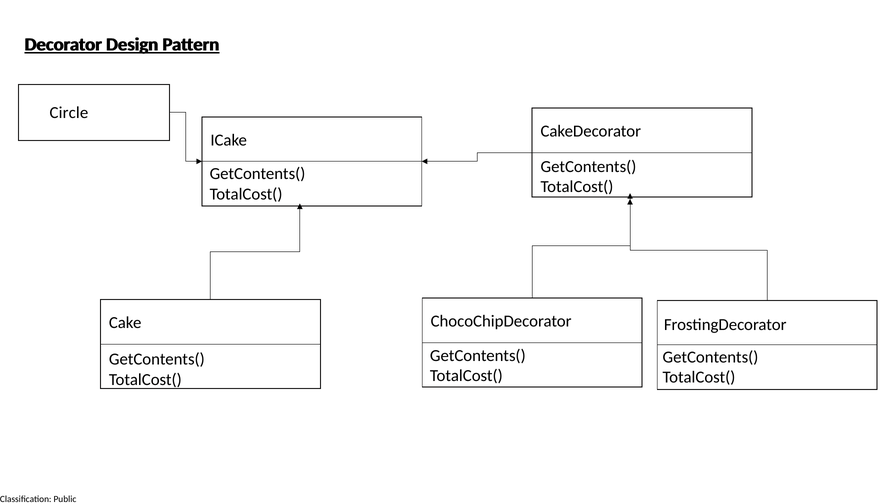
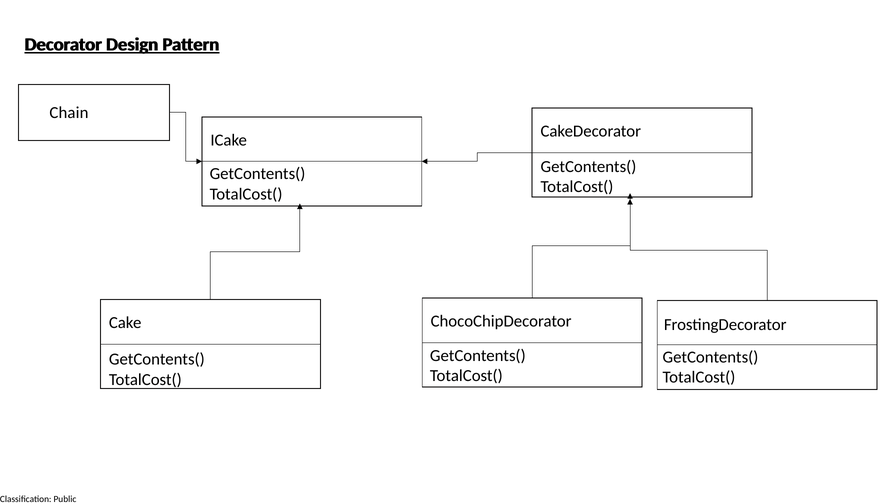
Circle: Circle -> Chain (69, 112)
